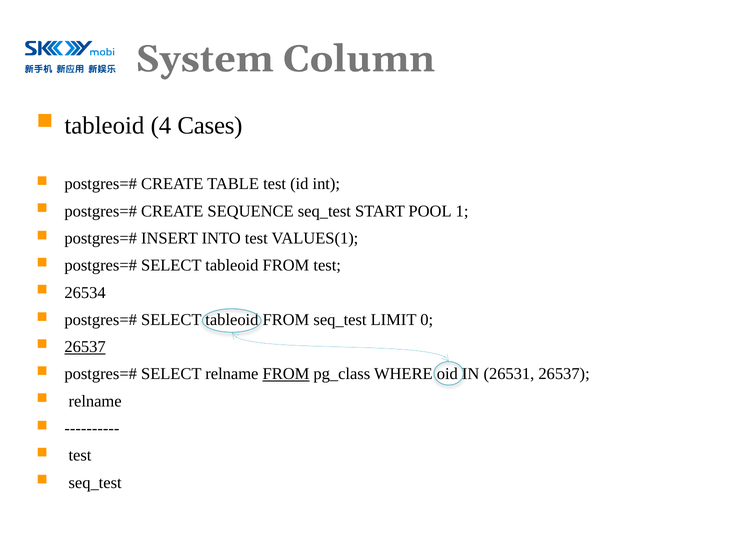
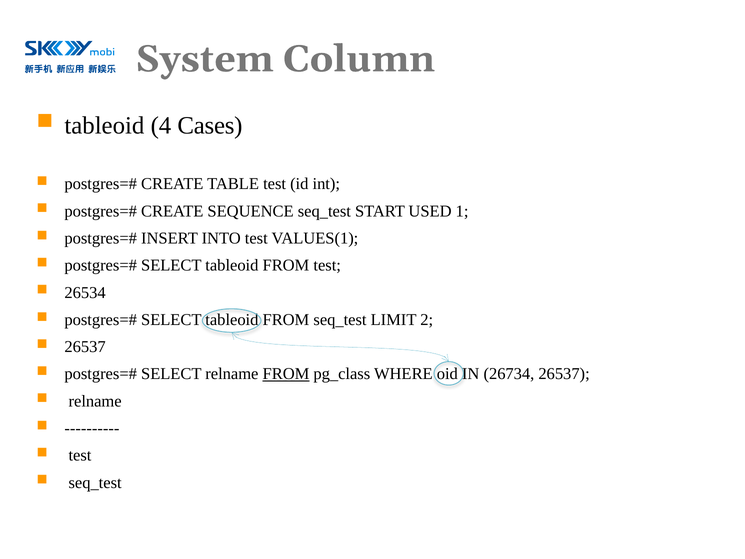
POOL: POOL -> USED (430, 211)
0: 0 -> 2 (427, 320)
26537 underline: present -> none (85, 347)
26531: 26531 -> 26734 (509, 374)
